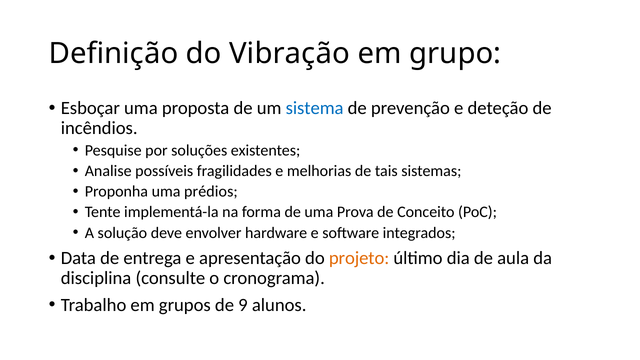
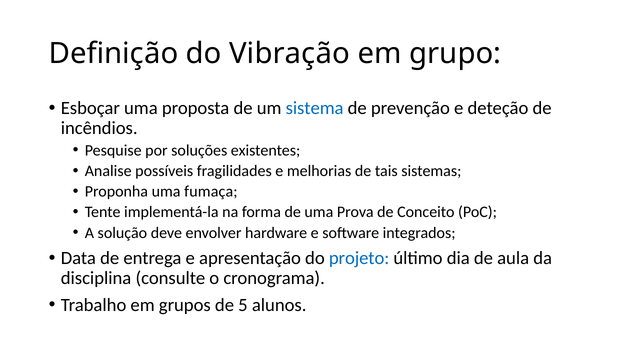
prédios: prédios -> fumaça (211, 192)
projeto colour: orange -> blue (359, 258)
9: 9 -> 5 (243, 305)
